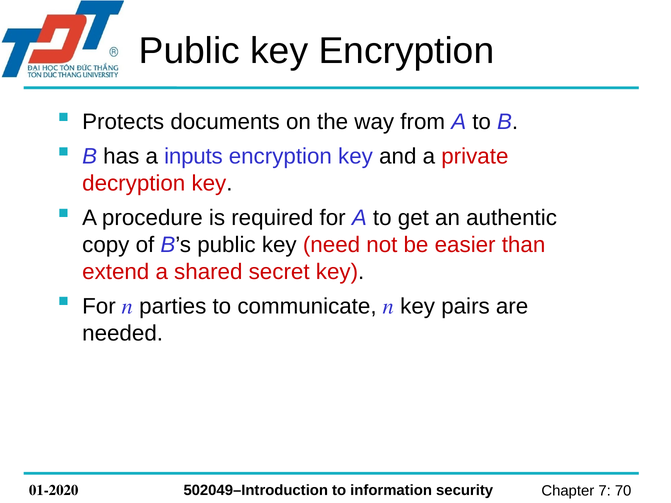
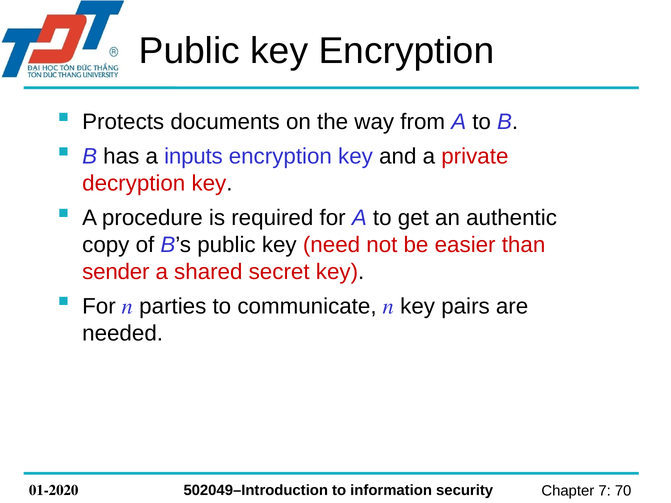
extend: extend -> sender (116, 272)
